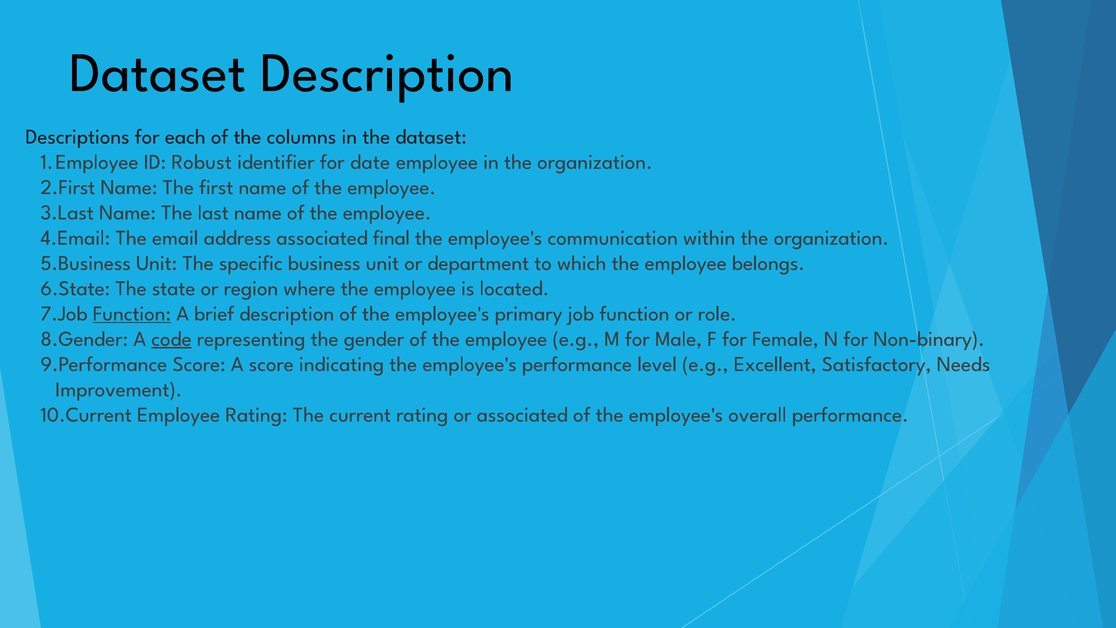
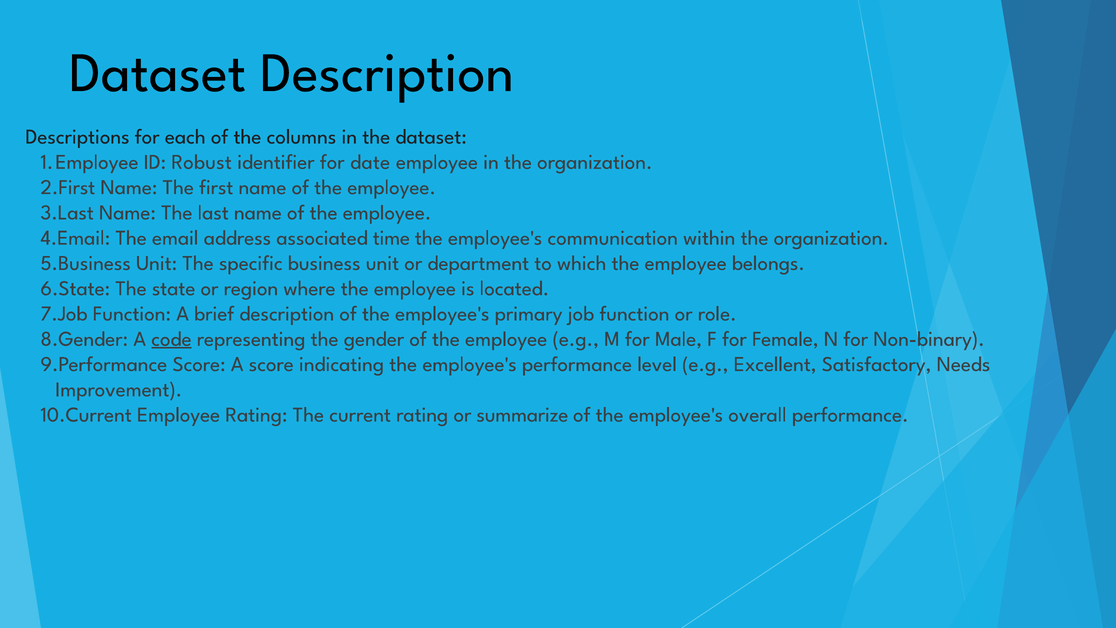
final: final -> time (391, 238)
Function underline: present -> none (132, 313)
or associated: associated -> summarize (522, 414)
